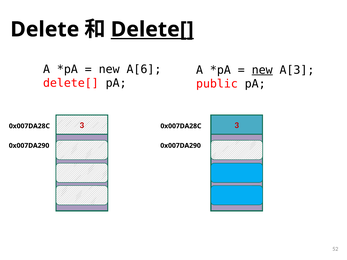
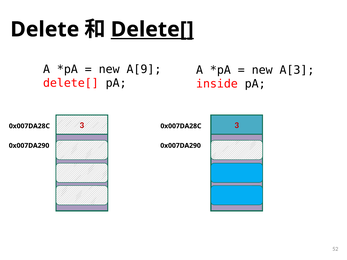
A[6: A[6 -> A[9 (144, 69)
new underline: present -> none (262, 70)
public: public -> inside (217, 84)
